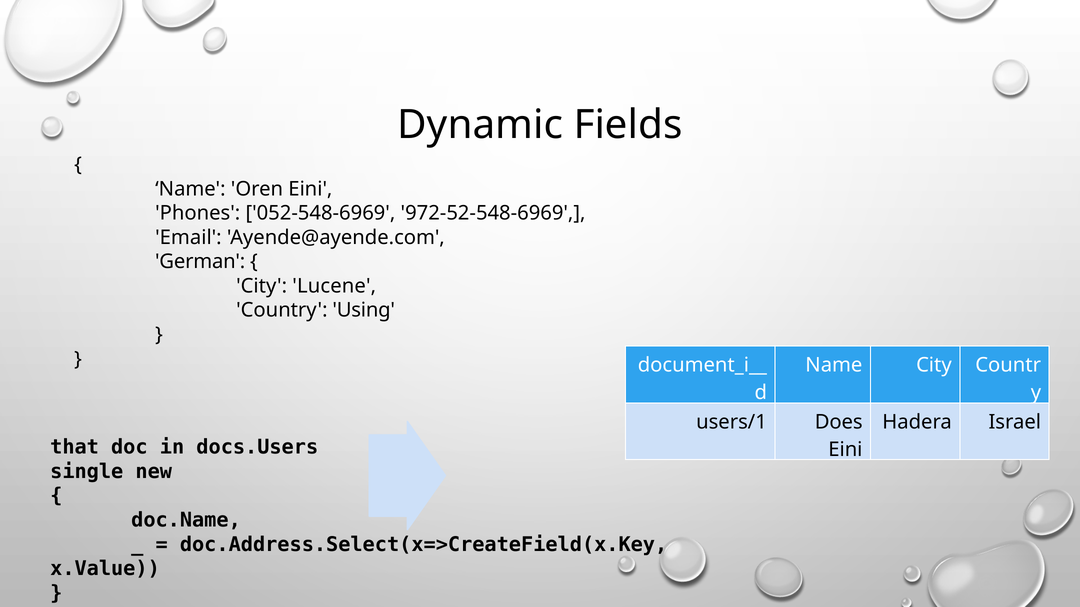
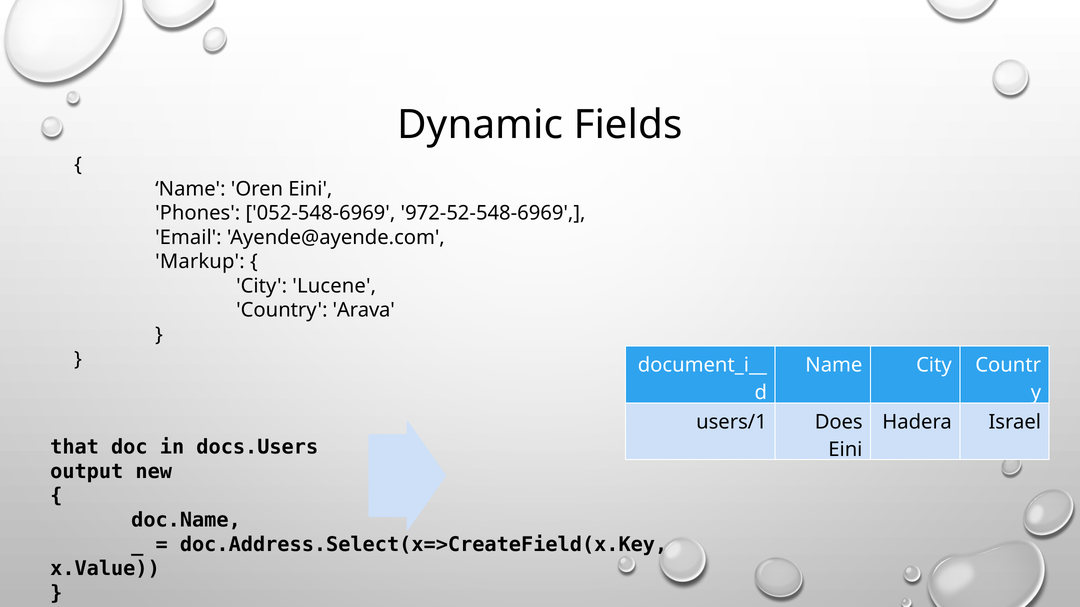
German: German -> Markup (200, 262)
Using: Using -> Arava (364, 311)
single: single -> output (87, 472)
